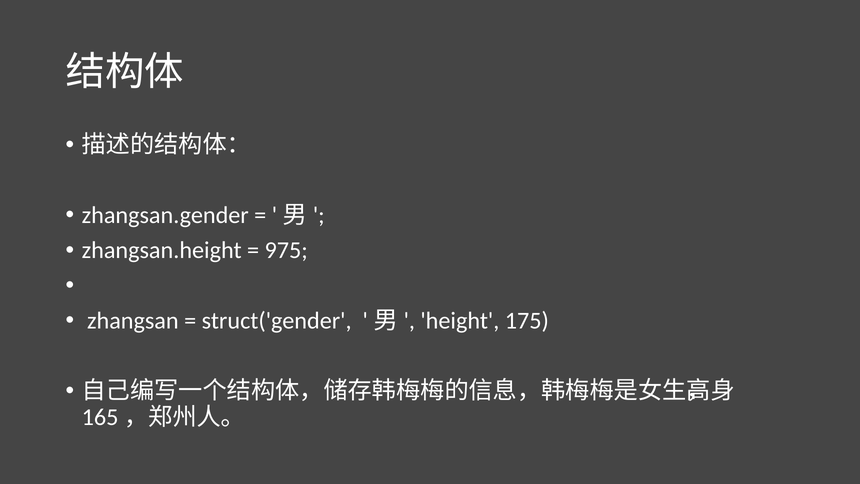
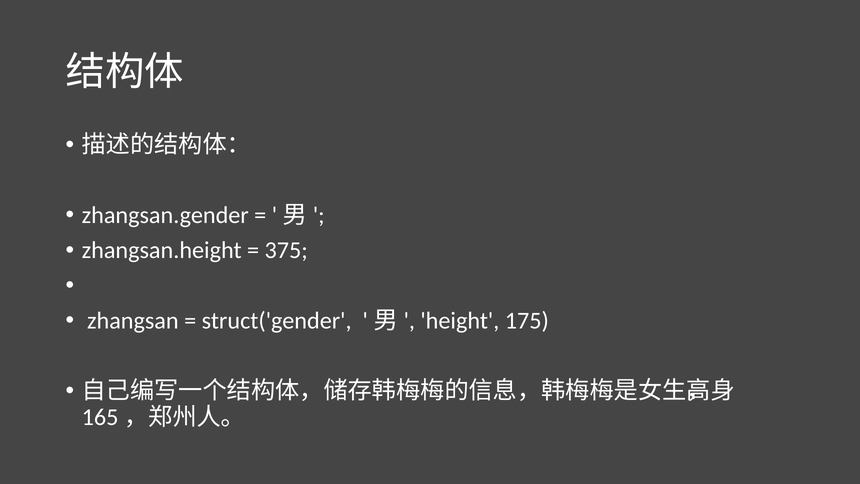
975: 975 -> 375 (286, 250)
